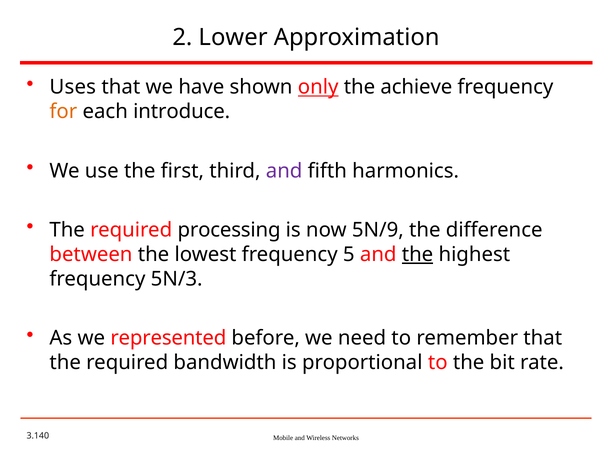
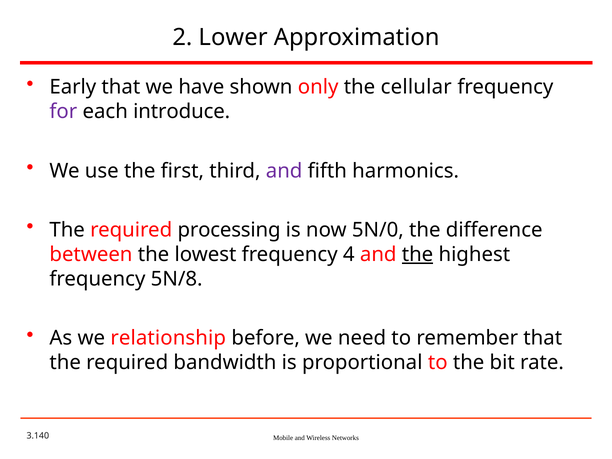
Uses: Uses -> Early (73, 87)
only underline: present -> none (318, 87)
achieve: achieve -> cellular (416, 87)
for colour: orange -> purple (63, 112)
5N/9: 5N/9 -> 5N/0 (378, 230)
5: 5 -> 4 (349, 254)
5N/3: 5N/3 -> 5N/8 (177, 279)
represented: represented -> relationship (168, 338)
